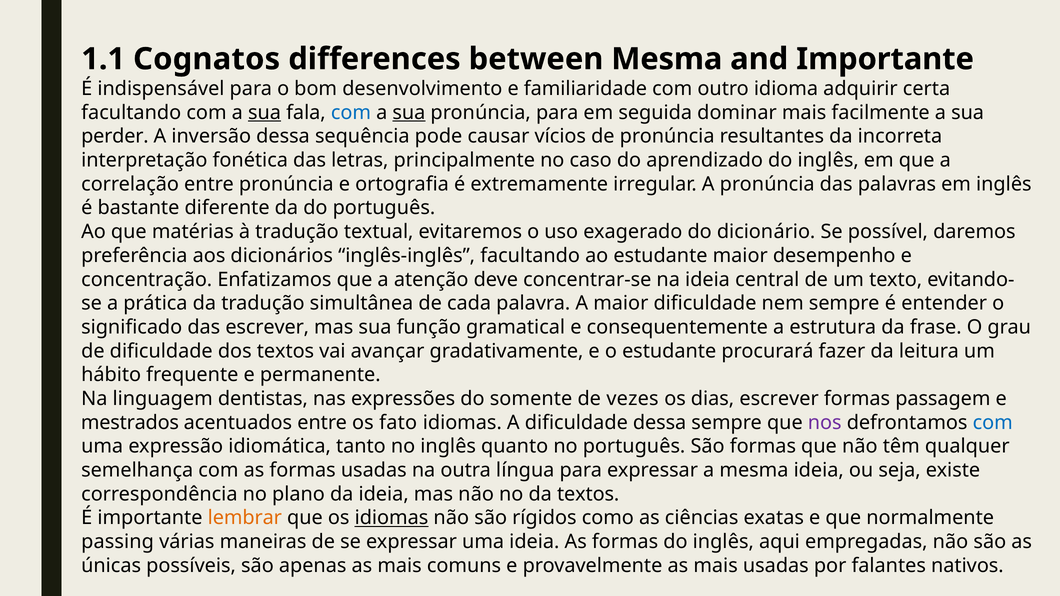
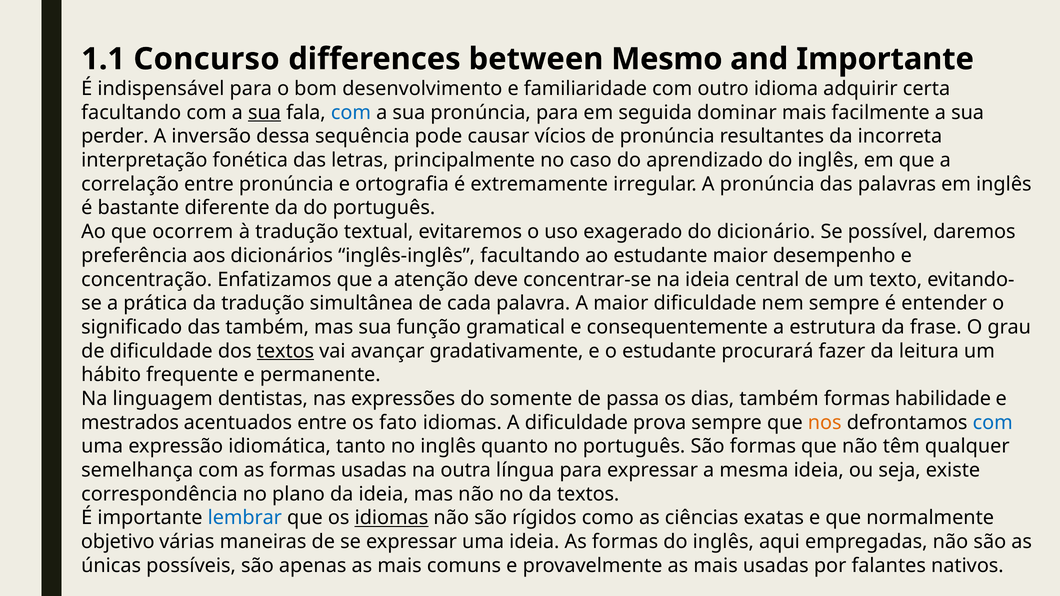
Cognatos: Cognatos -> Concurso (207, 59)
between Mesma: Mesma -> Mesmo (667, 59)
sua underline: present -> none (409, 113)
matérias: matérias -> ocorrem (193, 232)
das escrever: escrever -> também (267, 327)
textos underline: none -> present (285, 351)
vezes: vezes -> passa (633, 399)
dias escrever: escrever -> também (779, 399)
passagem: passagem -> habilidade (943, 399)
dificuldade dessa: dessa -> prova (660, 423)
nos colour: purple -> orange (825, 423)
lembrar colour: orange -> blue (245, 518)
passing: passing -> objetivo (118, 542)
